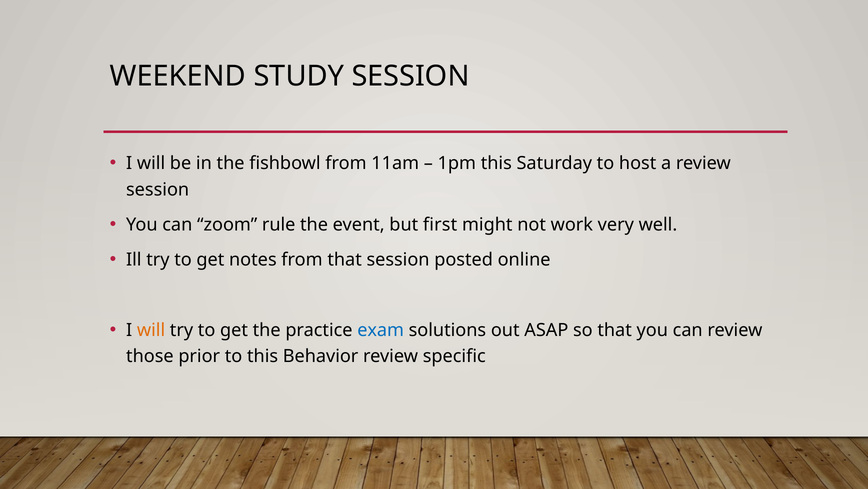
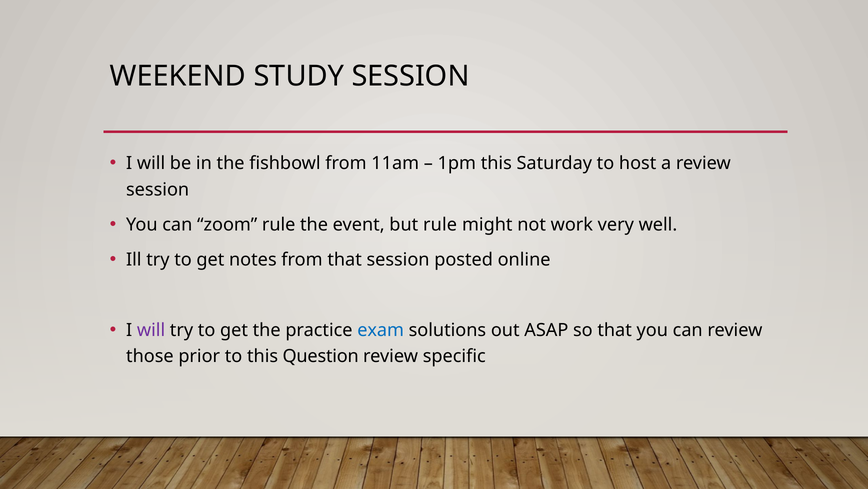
but first: first -> rule (440, 224)
will colour: orange -> purple (151, 330)
Behavior: Behavior -> Question (321, 356)
